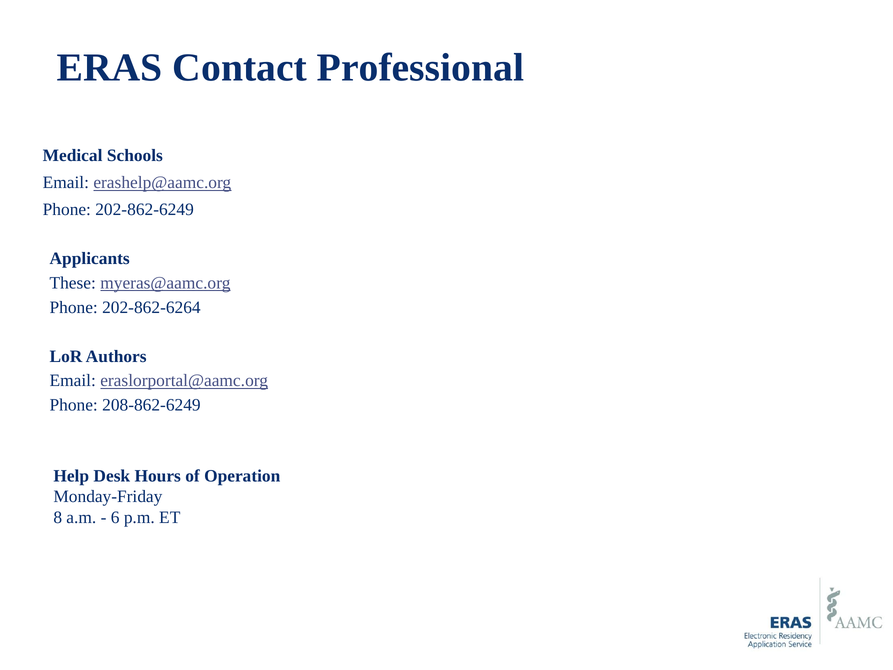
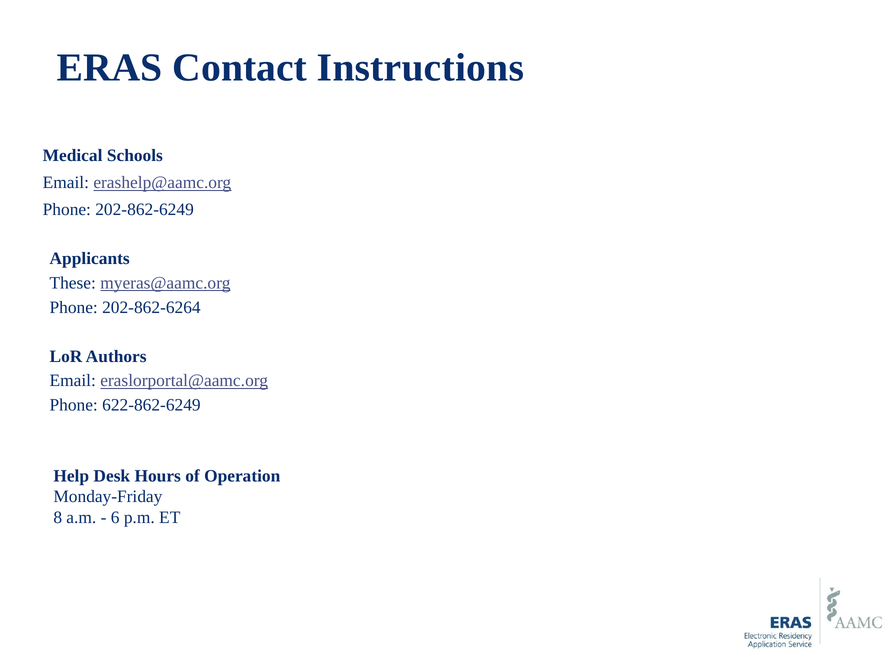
Professional: Professional -> Instructions (420, 67)
208-862-6249: 208-862-6249 -> 622-862-6249 (151, 405)
